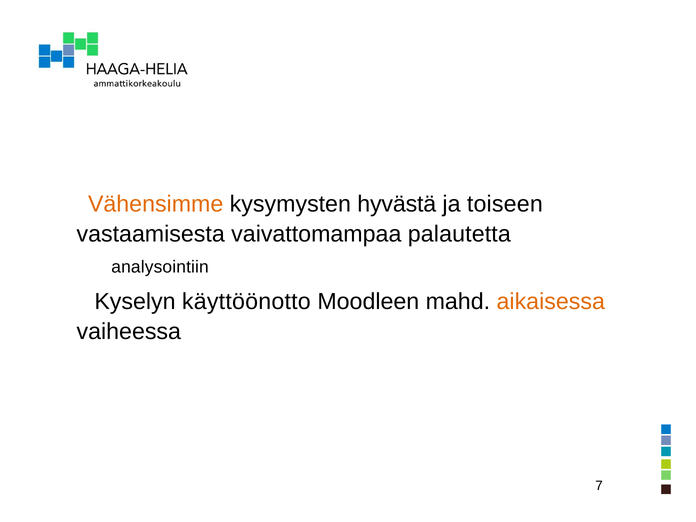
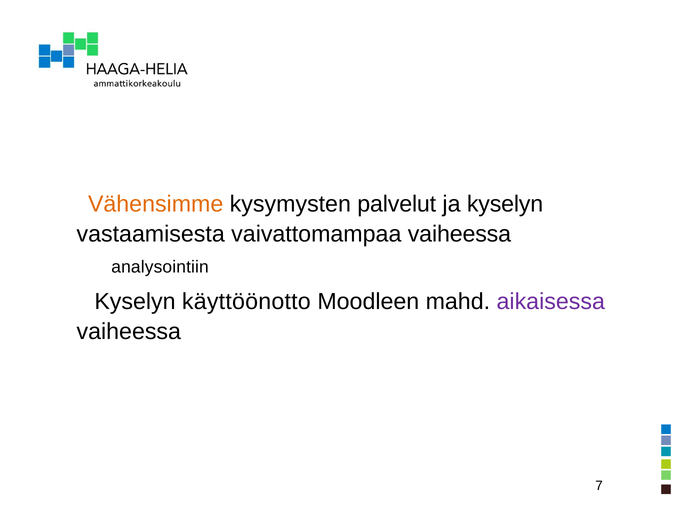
hyvästä: hyvästä -> palvelut (397, 204)
ja toiseen: toiseen -> kyselyn (505, 204)
vaivattomampaa palautetta: palautetta -> vaiheessa (459, 234)
aikaisessa colour: orange -> purple (551, 302)
